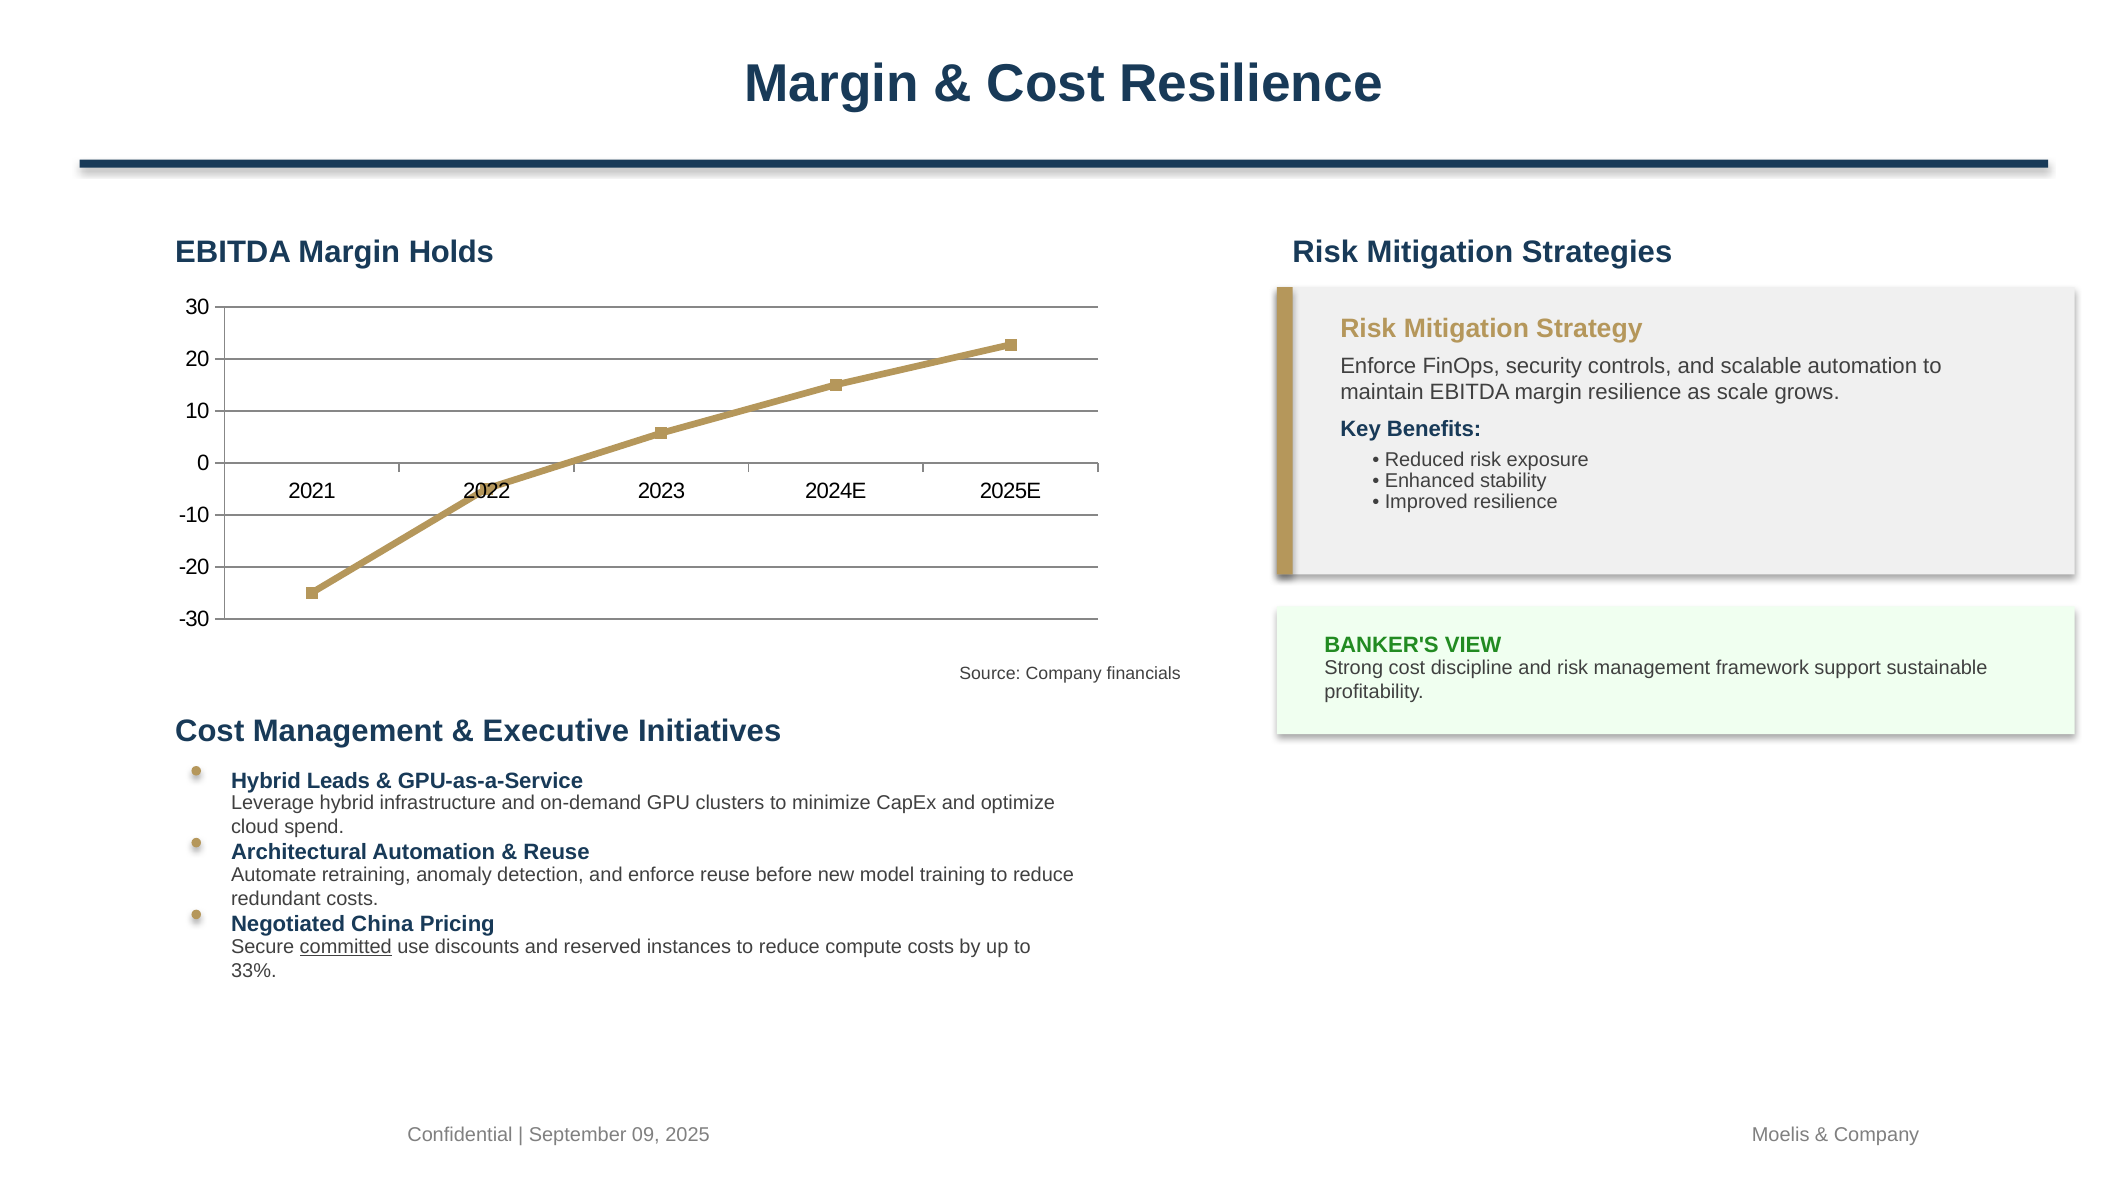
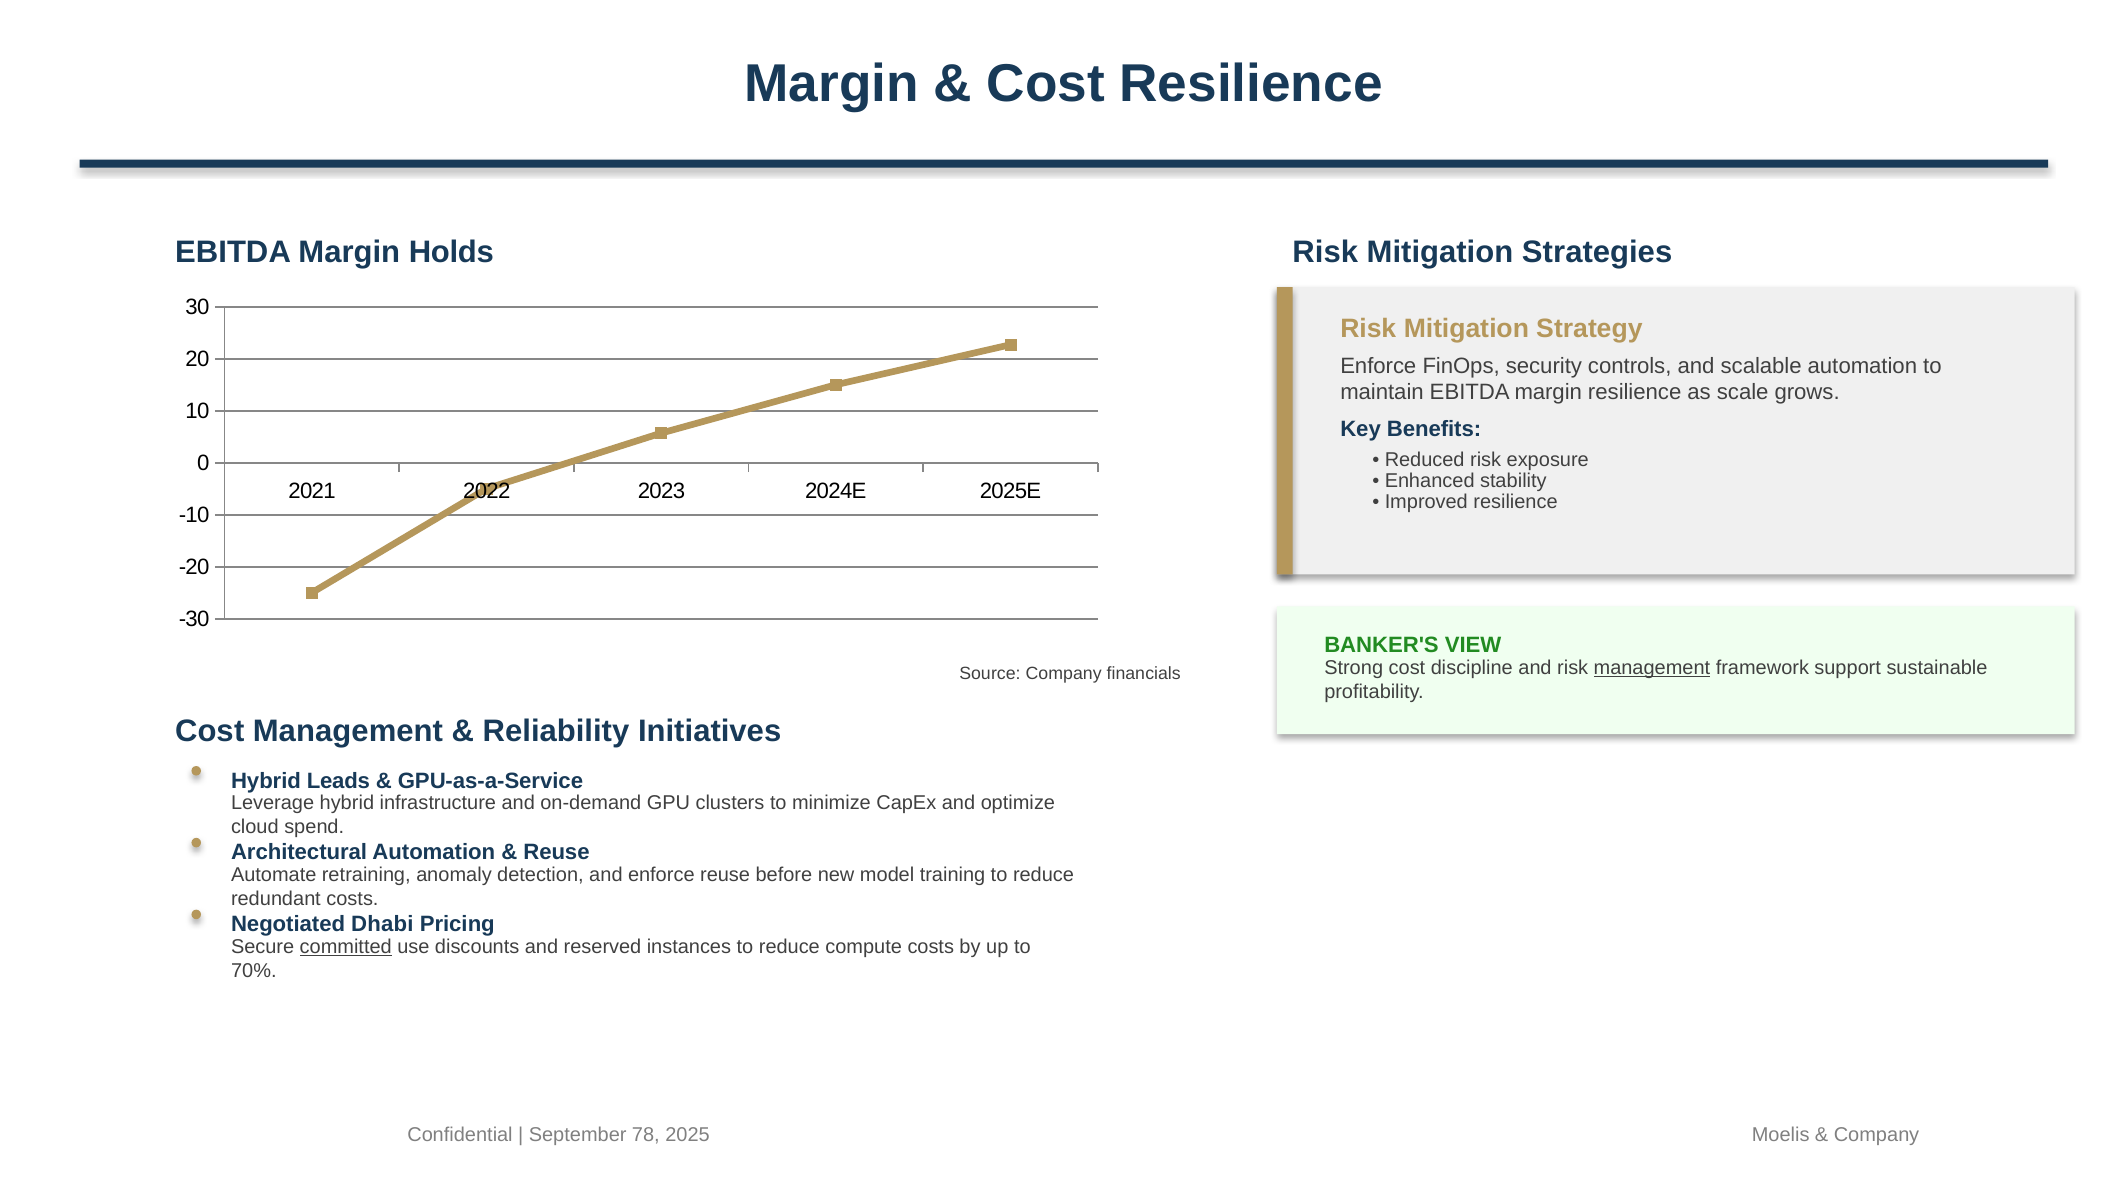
management underline: none -> present (1652, 668)
Executive: Executive -> Reliability (556, 731)
China: China -> Dhabi (382, 924)
33%: 33% -> 70% (254, 971)
09: 09 -> 78 (646, 1135)
